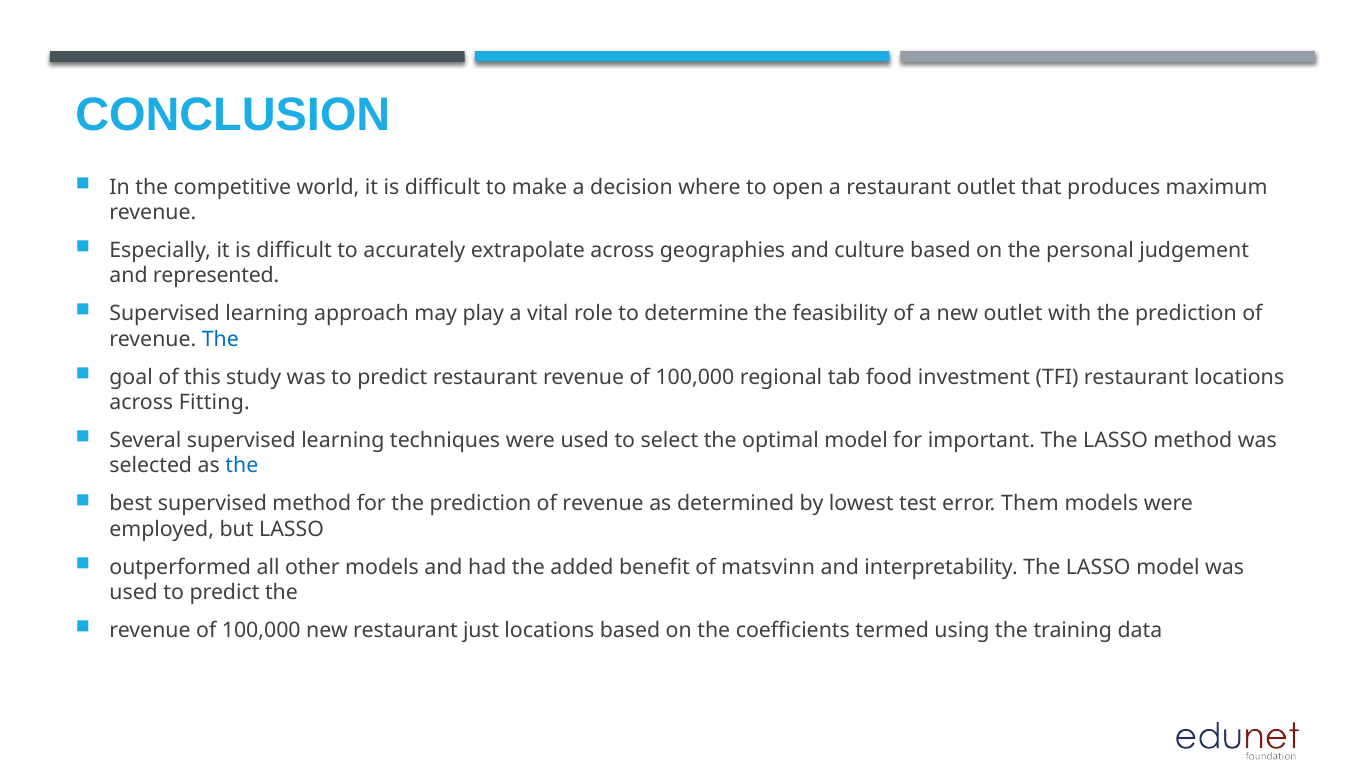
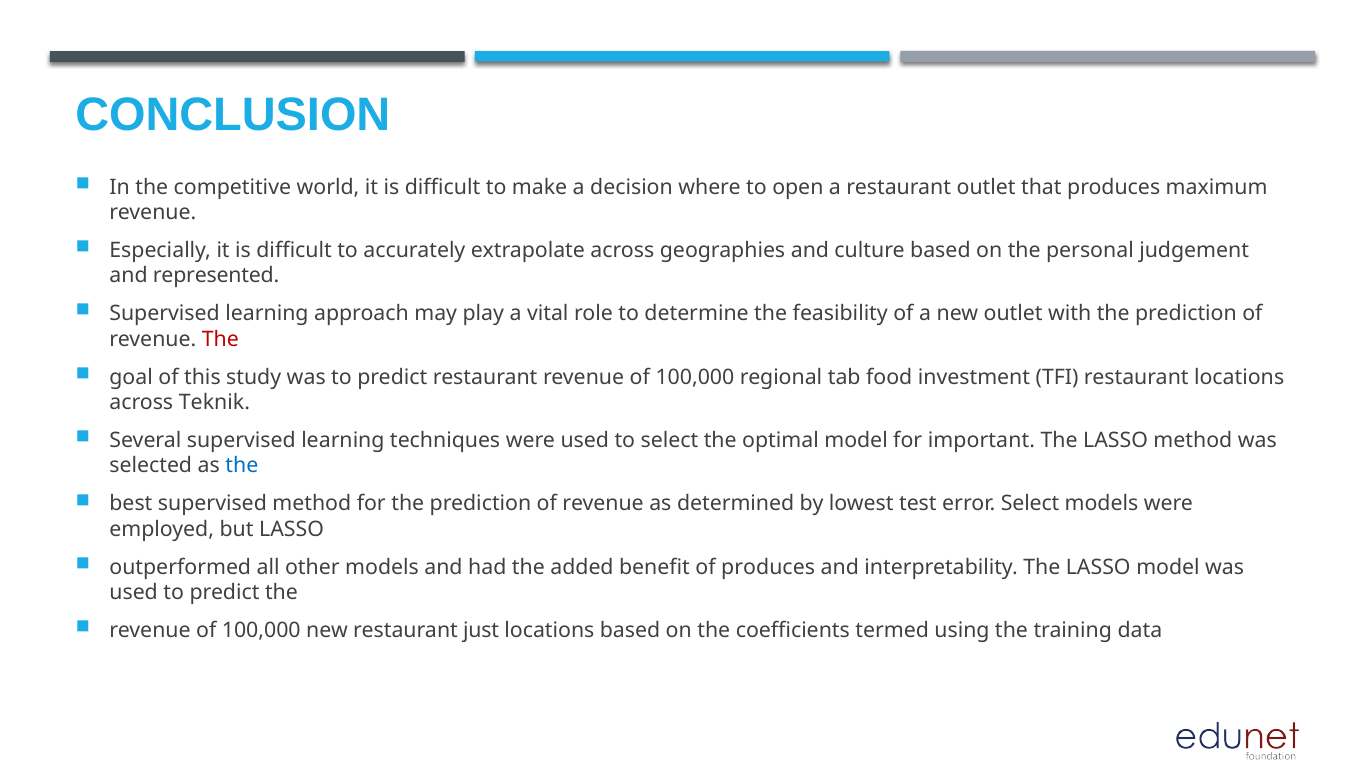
The colour: blue -> red (220, 339)
Fitting: Fitting -> Teknik (214, 402)
error Them: Them -> Select (1030, 504)
of matsvinn: matsvinn -> produces (768, 567)
